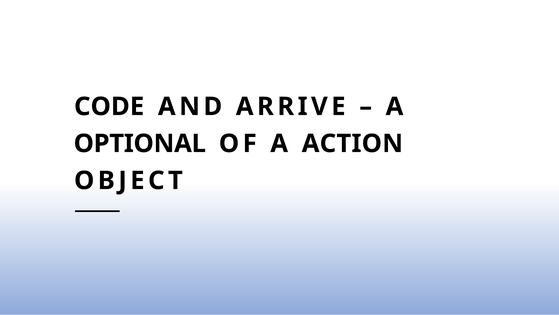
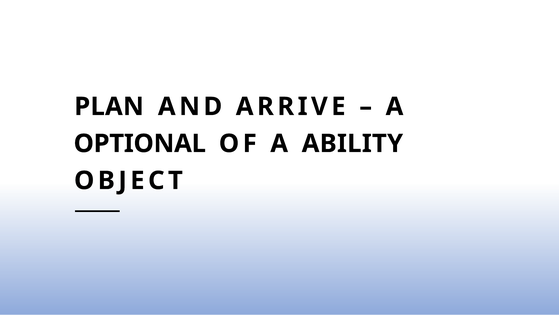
CODE: CODE -> PLAN (109, 106)
ACTION: ACTION -> ABILITY (352, 143)
